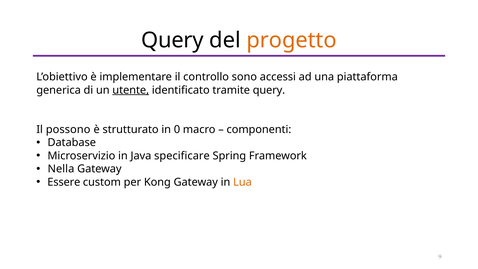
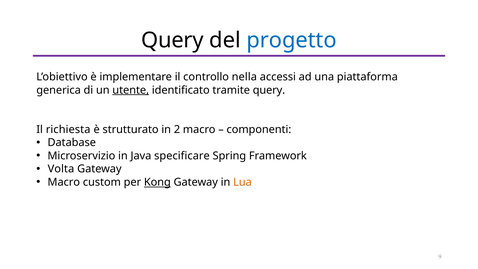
progetto colour: orange -> blue (292, 40)
sono: sono -> nella (244, 77)
possono: possono -> richiesta (68, 129)
0: 0 -> 2 (177, 129)
Nella: Nella -> Volta (61, 169)
Essere: Essere -> Macro (64, 182)
Kong underline: none -> present (157, 182)
